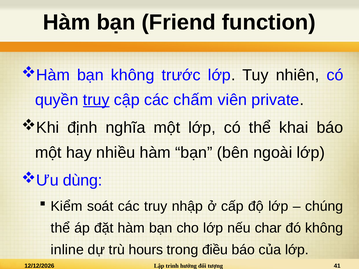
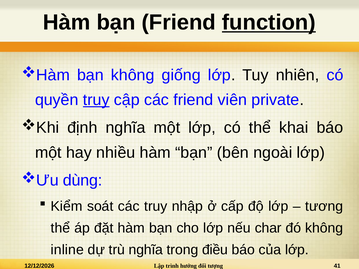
function underline: none -> present (269, 22)
trước: trước -> giống (181, 75)
các chấm: chấm -> friend (193, 100)
chúng: chúng -> tương (324, 206)
trù hours: hours -> nghĩa (146, 250)
